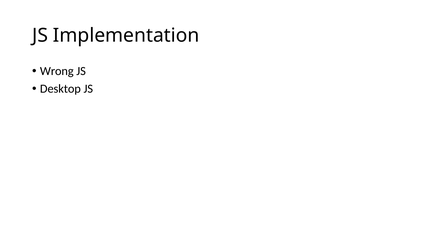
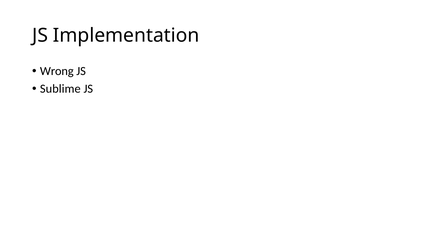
Desktop: Desktop -> Sublime (60, 89)
